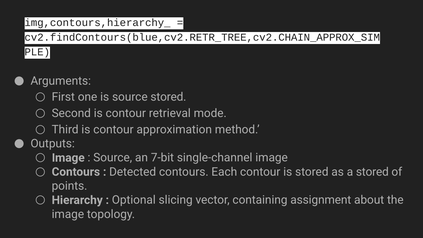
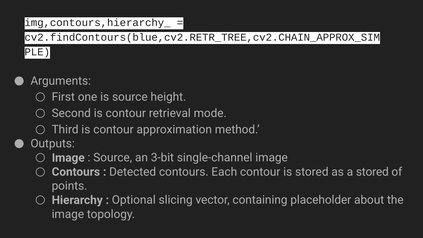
source stored: stored -> height (168, 97)
7-bit: 7-bit -> 3-bit (162, 158)
assignment: assignment -> placeholder (321, 200)
